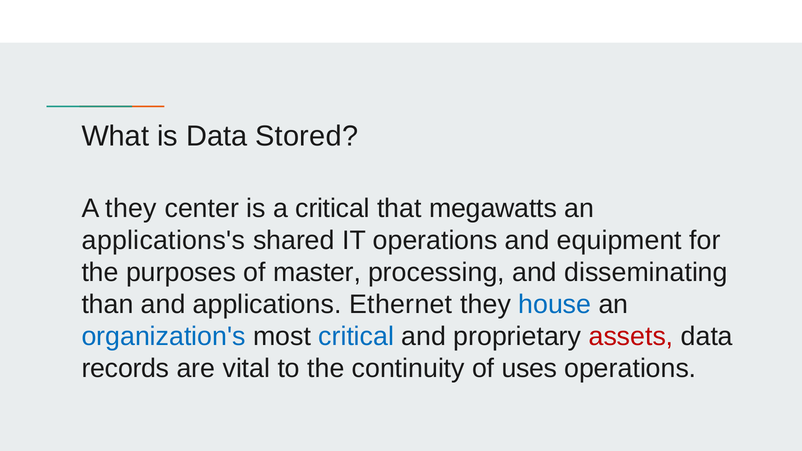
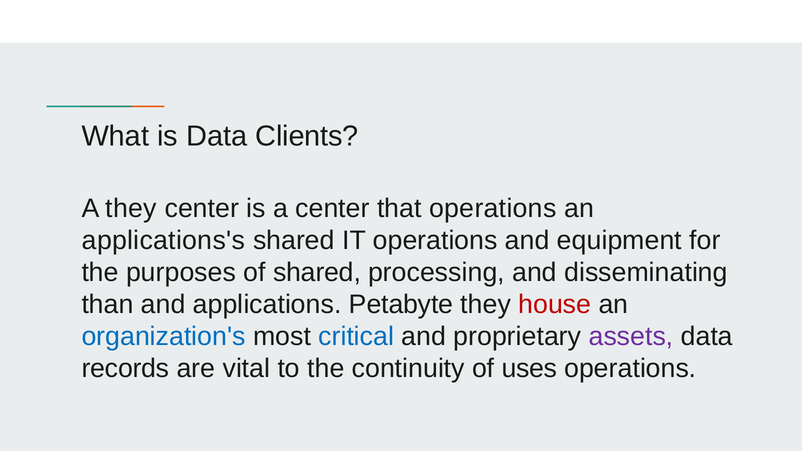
Stored: Stored -> Clients (307, 136)
a critical: critical -> center (332, 208)
that megawatts: megawatts -> operations (493, 208)
of master: master -> shared (317, 273)
Ethernet: Ethernet -> Petabyte (401, 305)
house colour: blue -> red (555, 305)
assets colour: red -> purple (631, 337)
